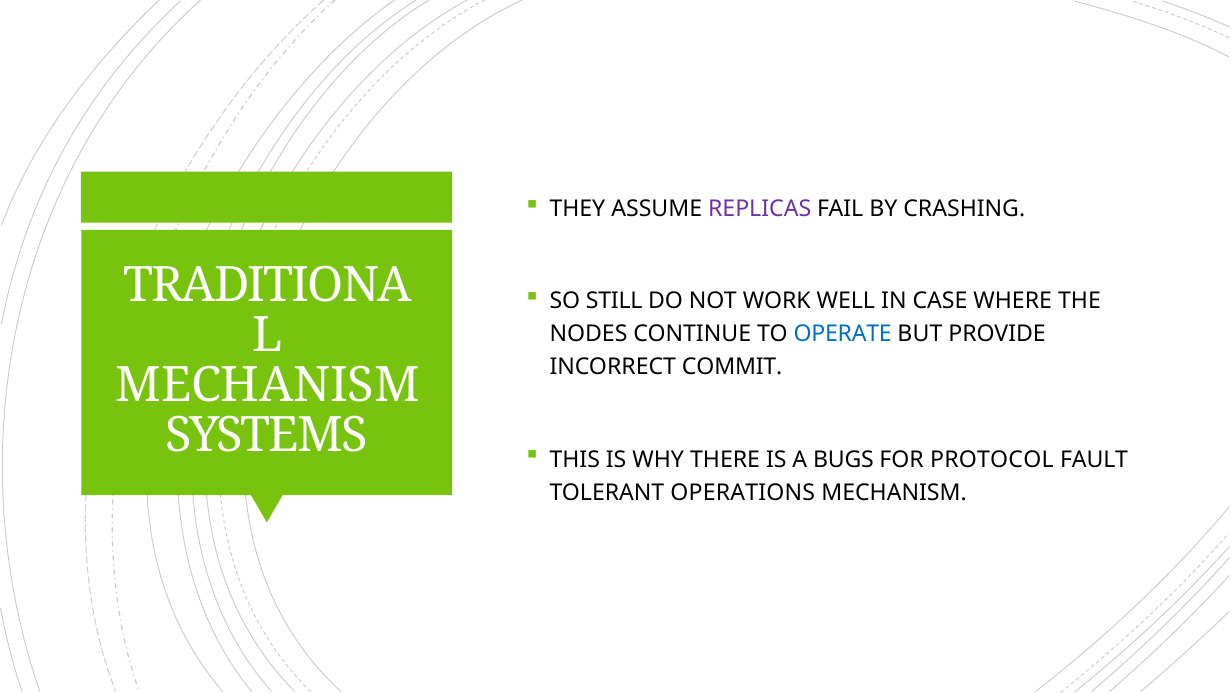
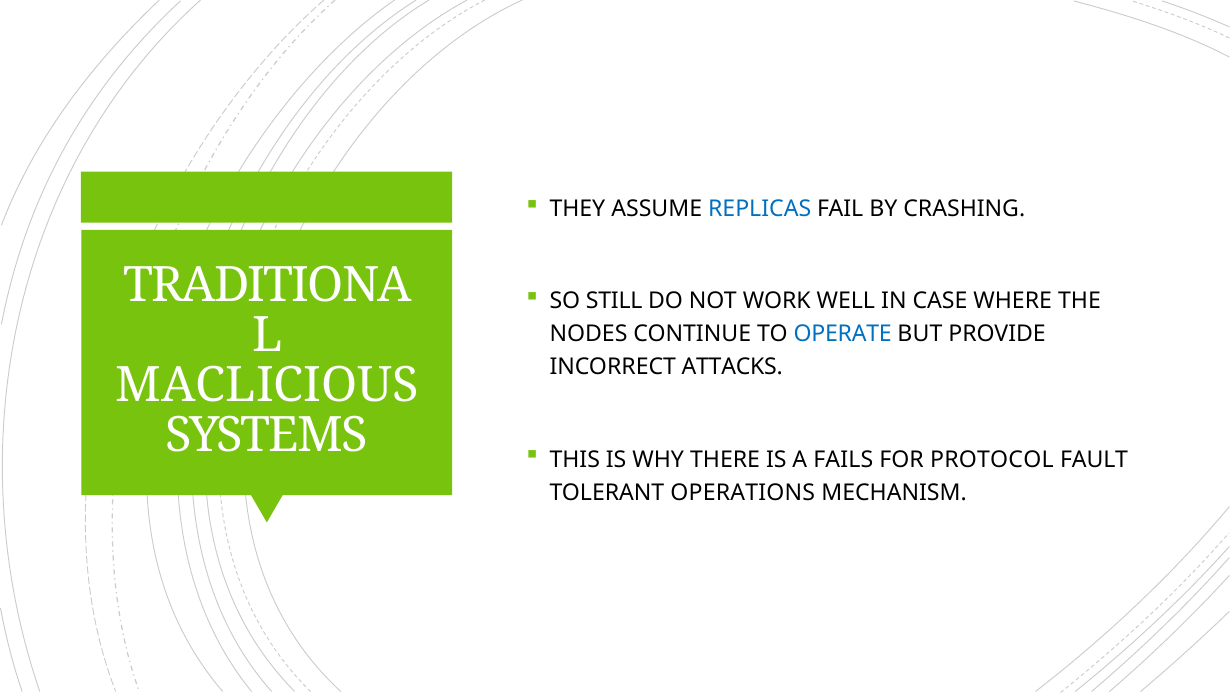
REPLICAS colour: purple -> blue (760, 209)
COMMIT: COMMIT -> ATTACKS (732, 367)
MECHANISM: MECHANISM -> MACLICIOUS (268, 385)
BUGS: BUGS -> FAILS (843, 460)
